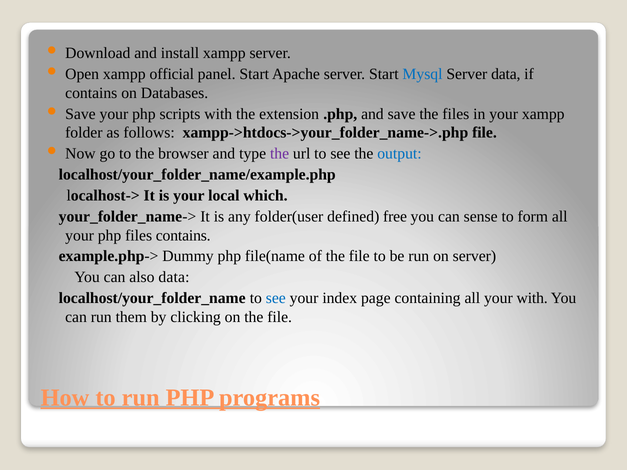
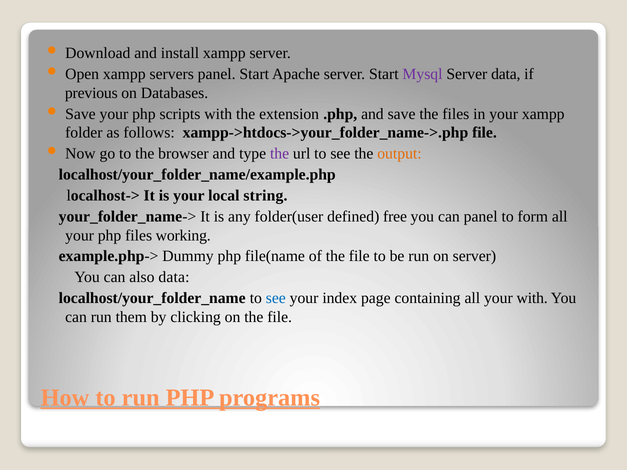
official: official -> servers (172, 74)
Mysql colour: blue -> purple (423, 74)
contains: contains -> previous (91, 93)
output colour: blue -> orange (399, 154)
which: which -> string (265, 196)
can sense: sense -> panel (481, 217)
files contains: contains -> working (183, 235)
